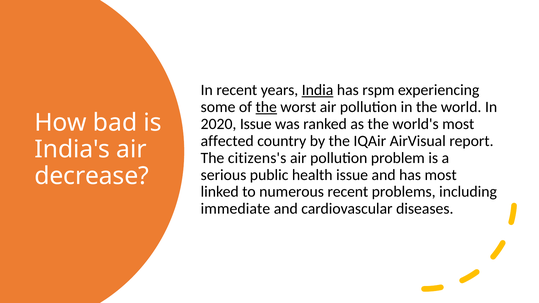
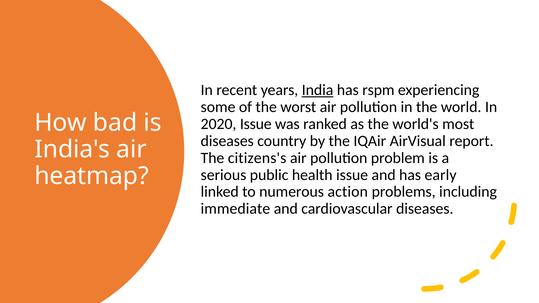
the underline: present -> none (266, 107)
affected: affected -> diseases (227, 141)
has most: most -> early (441, 175)
decrease: decrease -> heatmap (92, 176)
numerous recent: recent -> action (348, 192)
